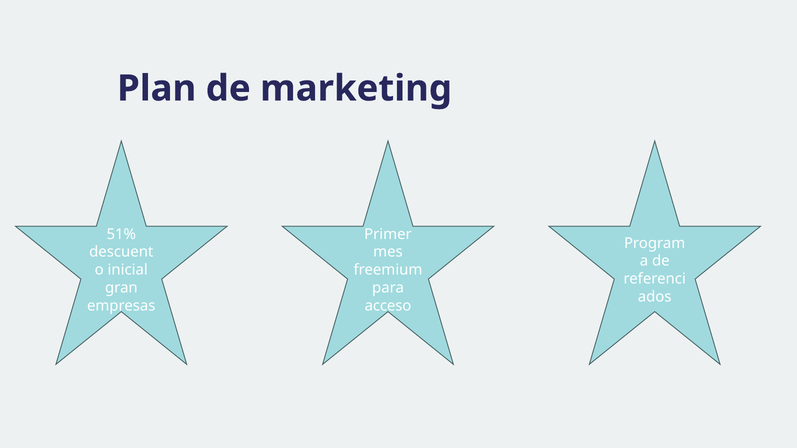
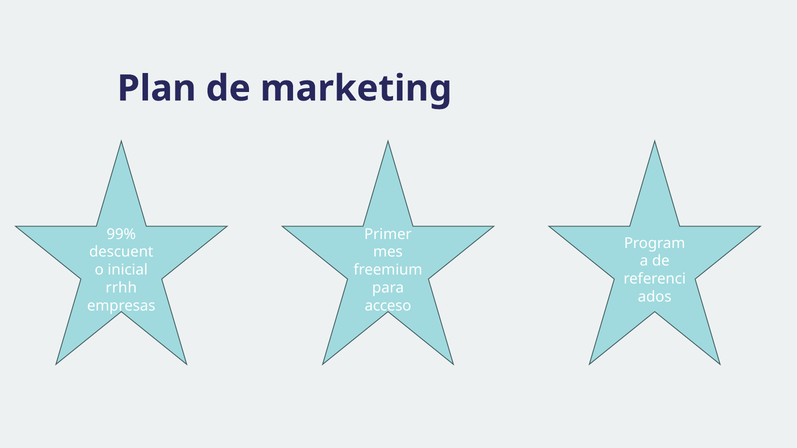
51%: 51% -> 99% (121, 234)
gran: gran -> rrhh (121, 288)
